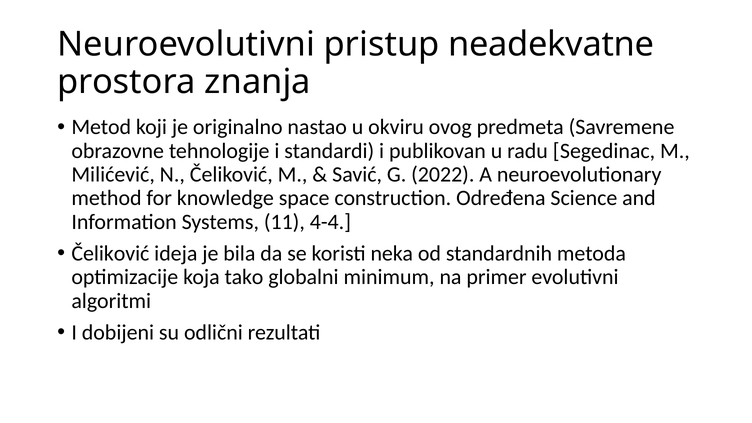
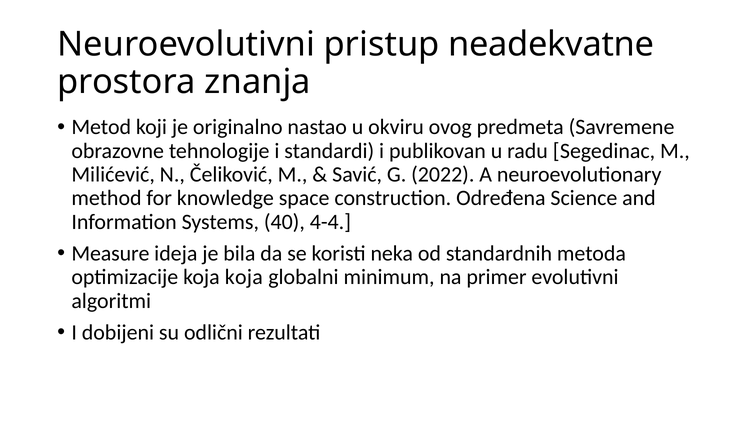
11: 11 -> 40 (284, 222)
Čeliković: Čeliković -> Measure (110, 253)
koja tako: tako -> koja (244, 277)
